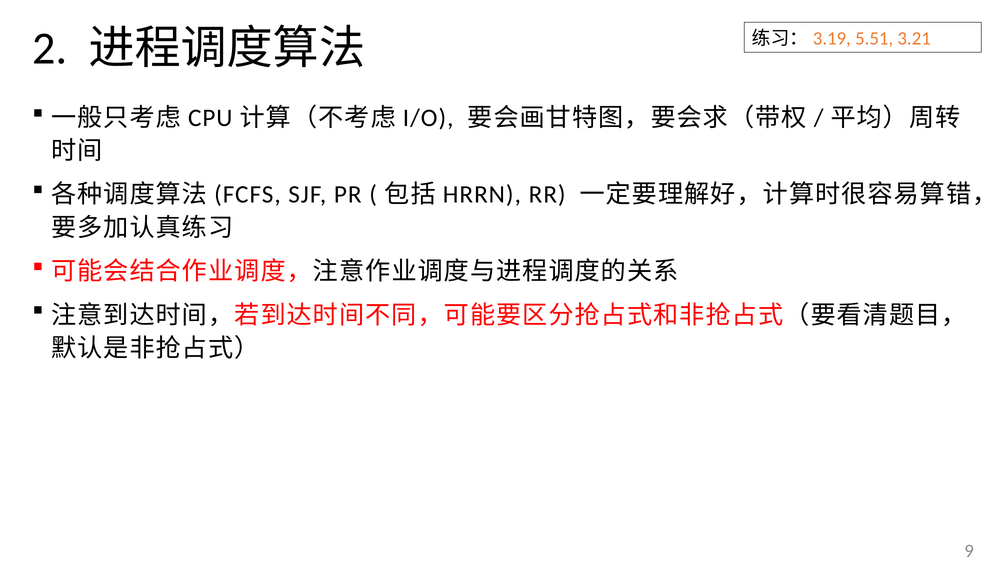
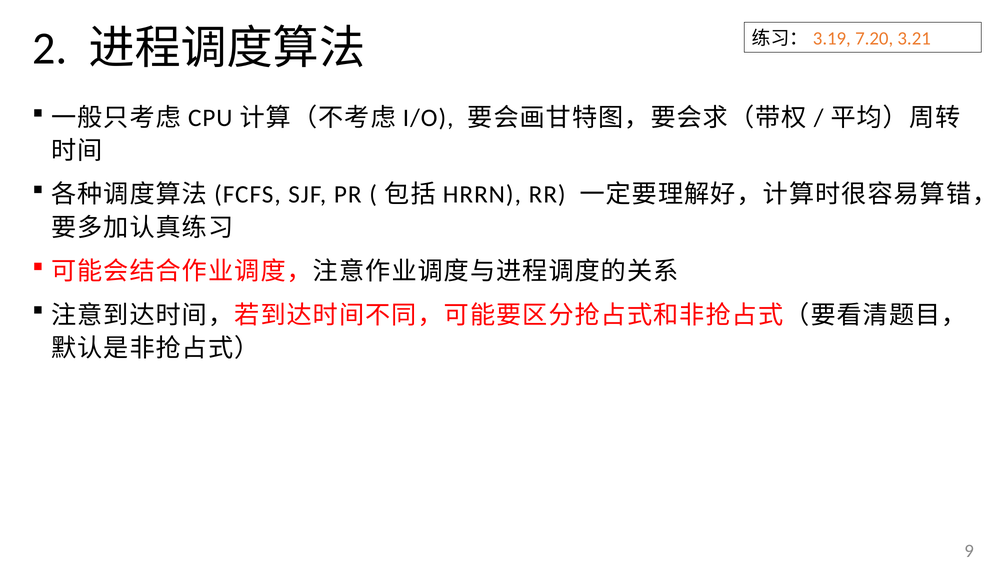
5.51: 5.51 -> 7.20 (874, 39)
